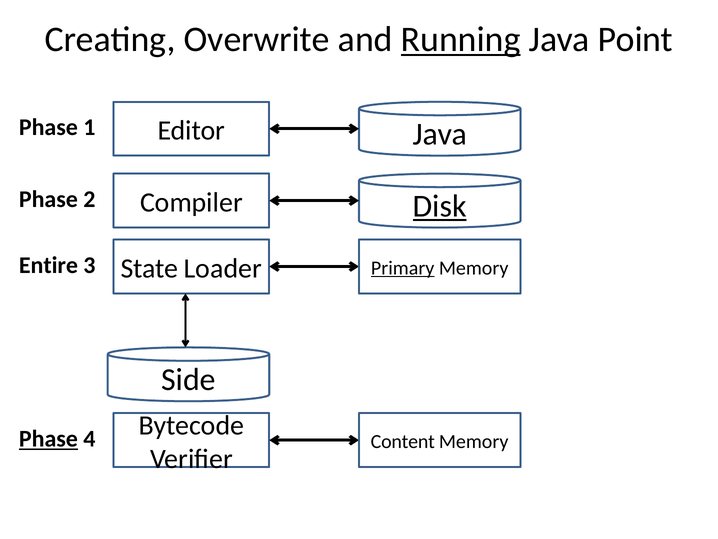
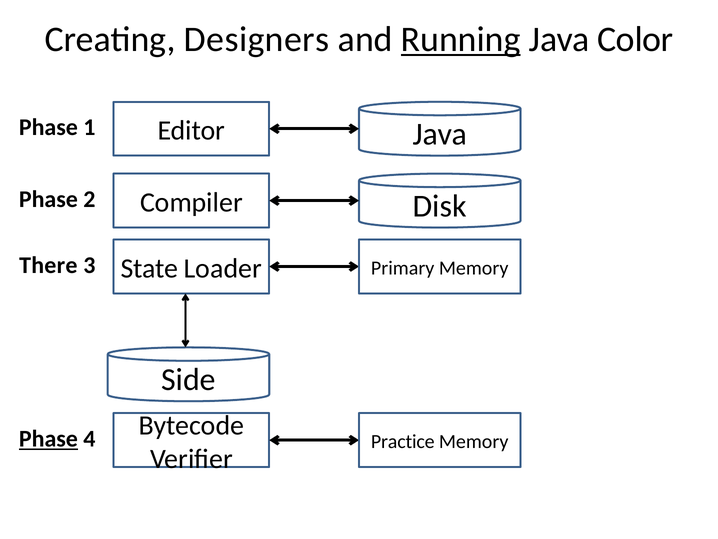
Overwrite: Overwrite -> Designers (257, 40)
Point: Point -> Color (635, 40)
Disk underline: present -> none (440, 206)
Entire: Entire -> There (48, 265)
Primary underline: present -> none (403, 268)
Content: Content -> Practice (403, 441)
